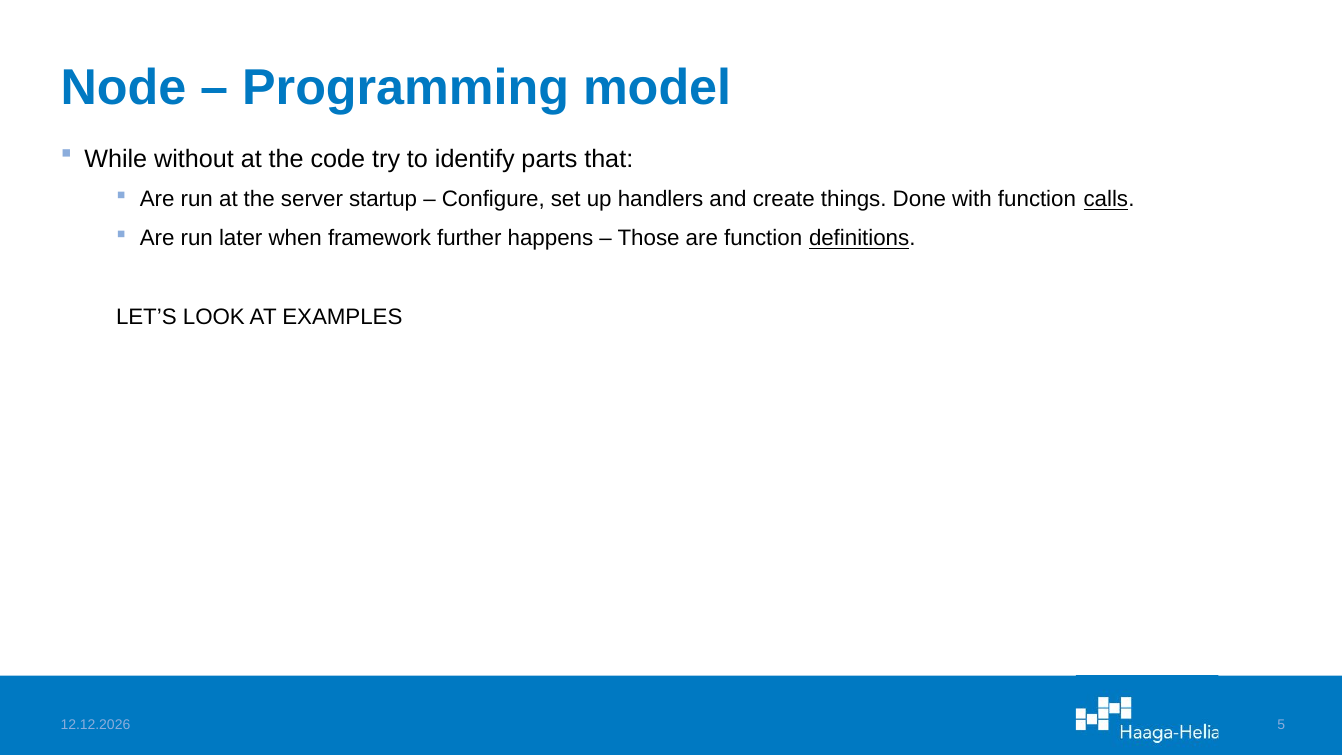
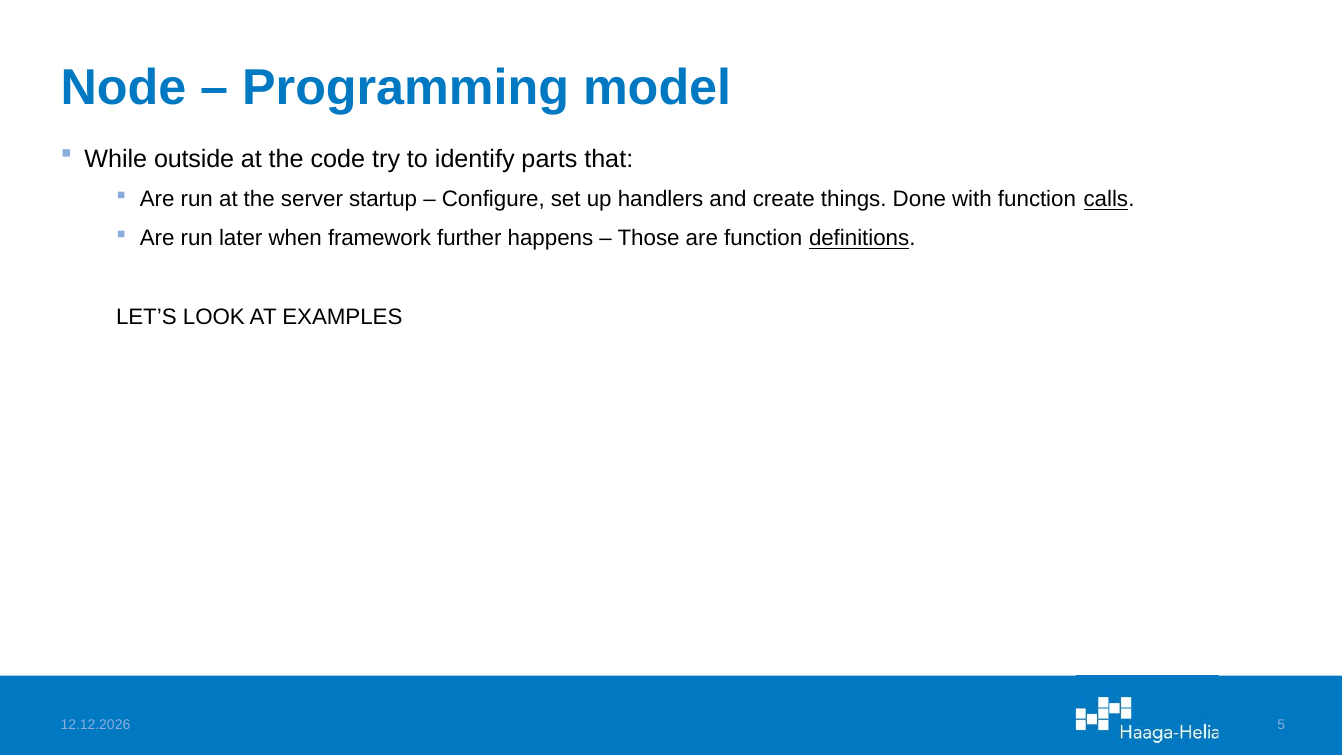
without: without -> outside (194, 159)
